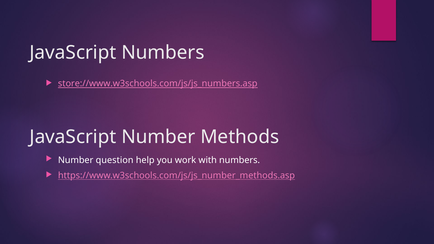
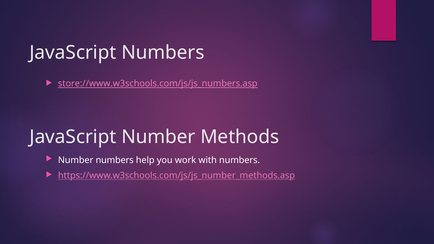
Number question: question -> numbers (115, 160)
